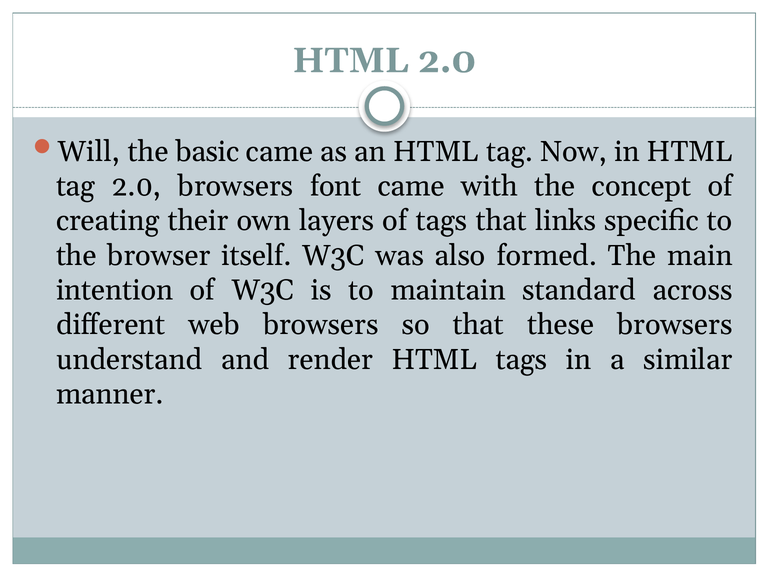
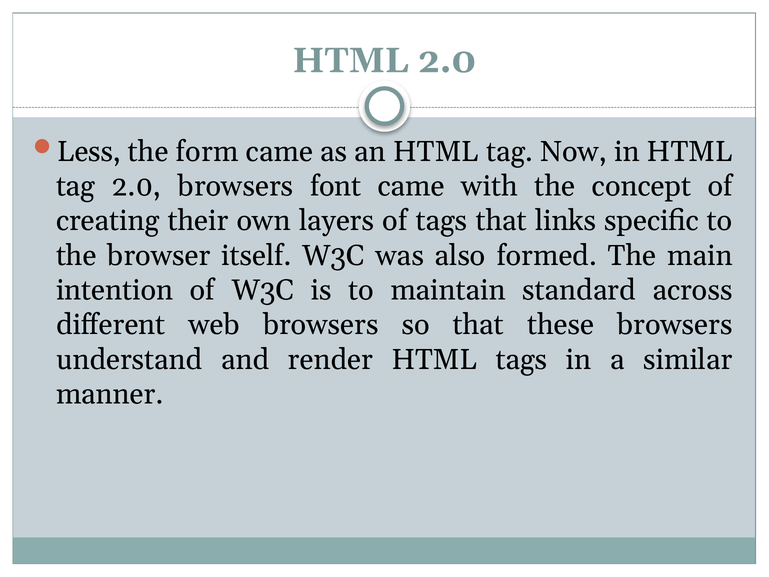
Will: Will -> Less (89, 152)
basic: basic -> form (207, 152)
